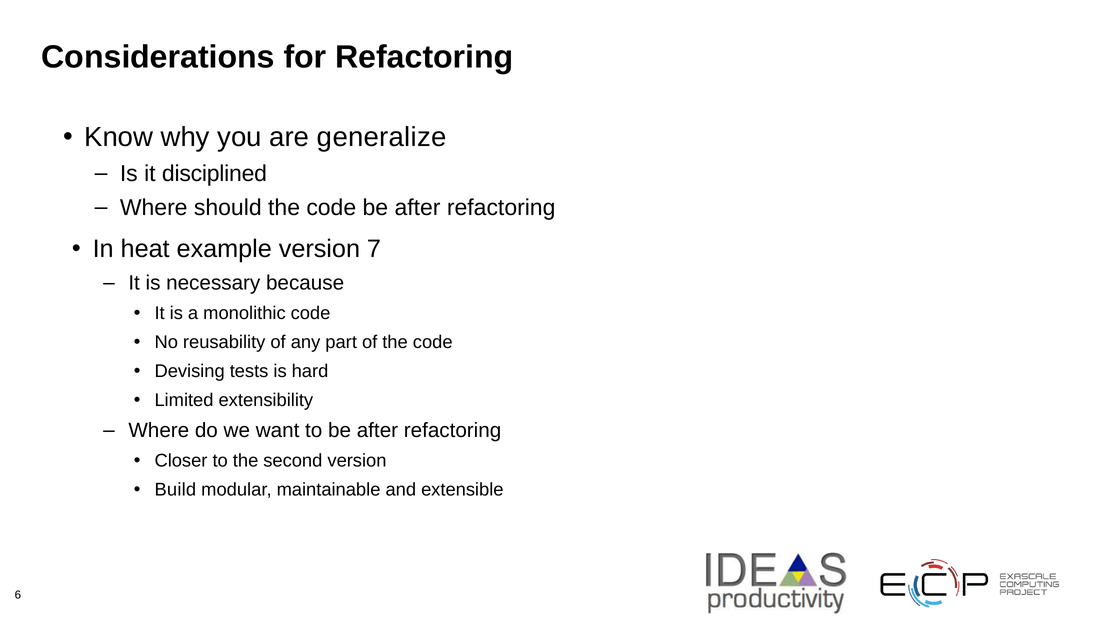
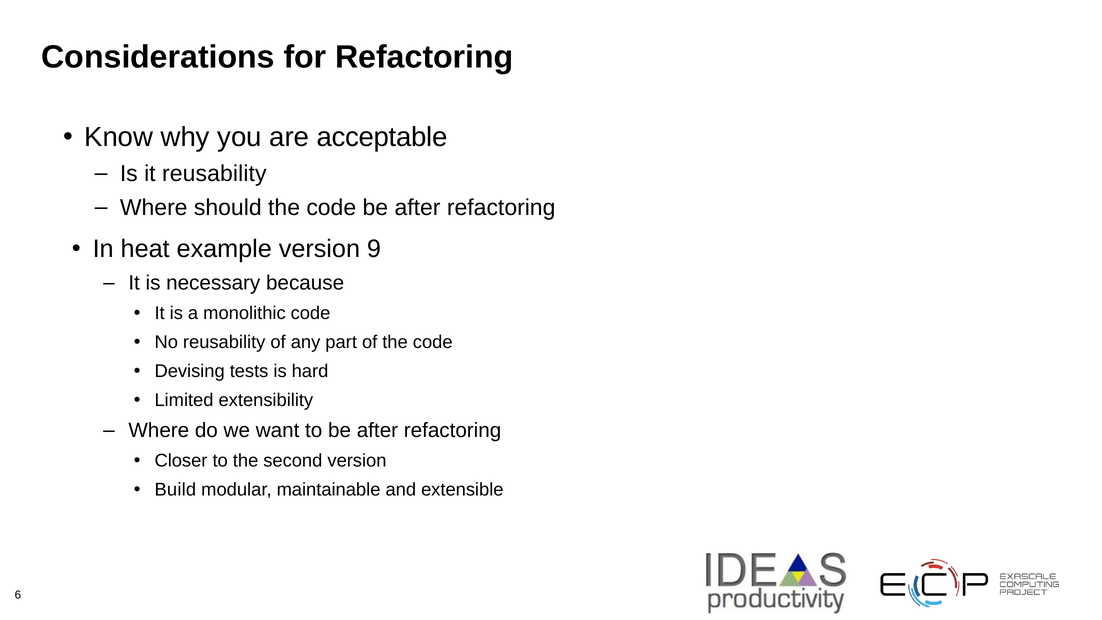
generalize: generalize -> acceptable (382, 137)
it disciplined: disciplined -> reusability (214, 174)
7: 7 -> 9 (374, 249)
